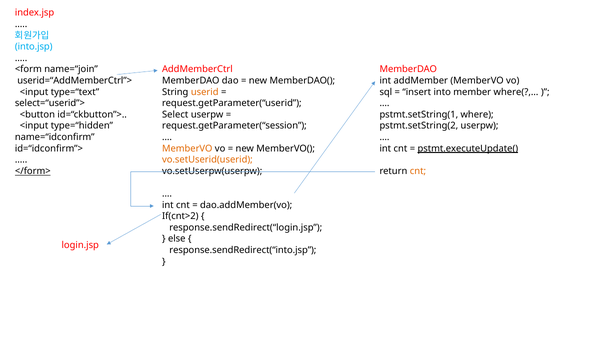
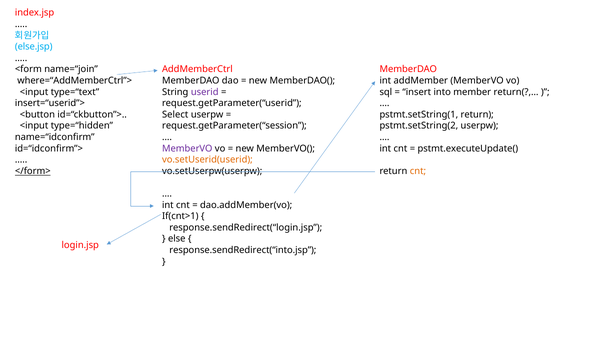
into.jsp: into.jsp -> else.jsp (34, 47)
userid=“AddMemberCtrl”>: userid=“AddMemberCtrl”> -> where=“AddMemberCtrl”> (75, 81)
userid colour: orange -> purple (205, 92)
where(?,…: where(?,… -> return(?,… (516, 92)
select=“userid”>: select=“userid”> -> insert=“userid”> (50, 103)
pstmt.setString(1 where: where -> return (477, 114)
MemberVO colour: orange -> purple (187, 148)
pstmt.executeUpdate( underline: present -> none (468, 148)
If(cnt>2: If(cnt>2 -> If(cnt>1 (180, 216)
